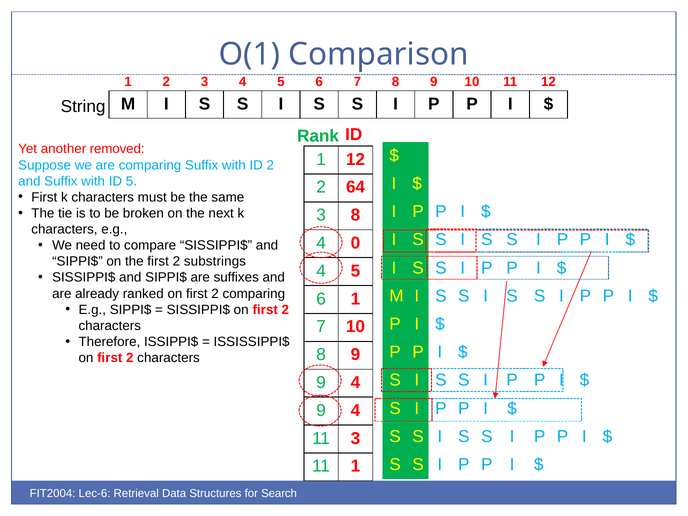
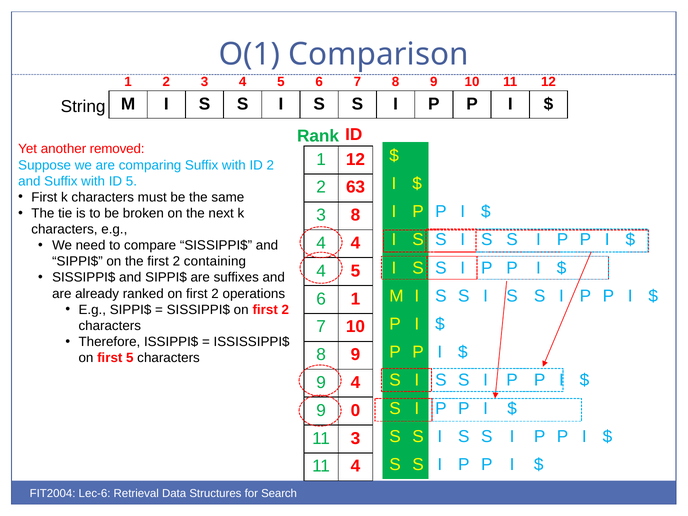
64: 64 -> 63 (356, 187)
0: 0 -> 4 (355, 243)
substrings: substrings -> containing (215, 262)
2 comparing: comparing -> operations (254, 294)
2: 2 -> 5 (130, 358)
4: 4 -> 0 (355, 411)
11 1: 1 -> 4 (355, 466)
